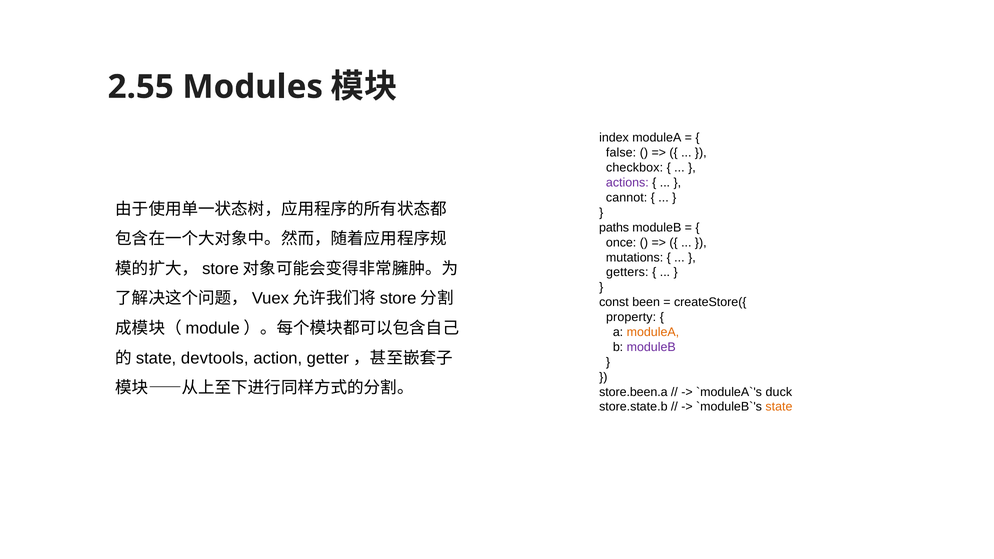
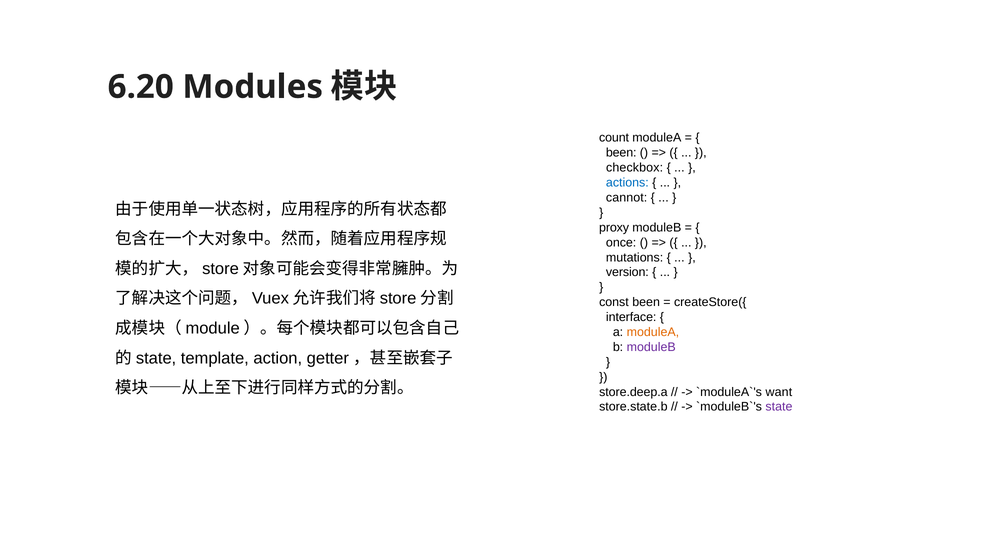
2.55: 2.55 -> 6.20 (141, 87)
index: index -> count (614, 138)
false: false -> been (621, 153)
actions colour: purple -> blue (627, 183)
paths: paths -> proxy (614, 228)
getters: getters -> version (627, 272)
property: property -> interface (631, 317)
devtools: devtools -> template (215, 358)
store.been.a: store.been.a -> store.deep.a (633, 392)
duck: duck -> want (779, 392)
state colour: orange -> purple (779, 407)
